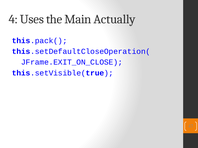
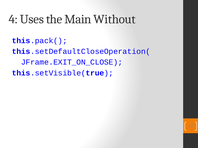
Actually: Actually -> Without (114, 19)
